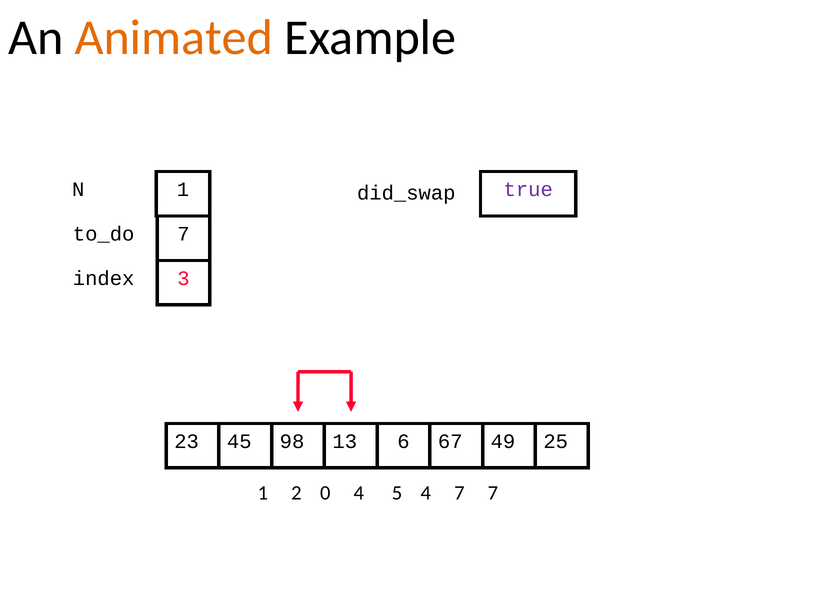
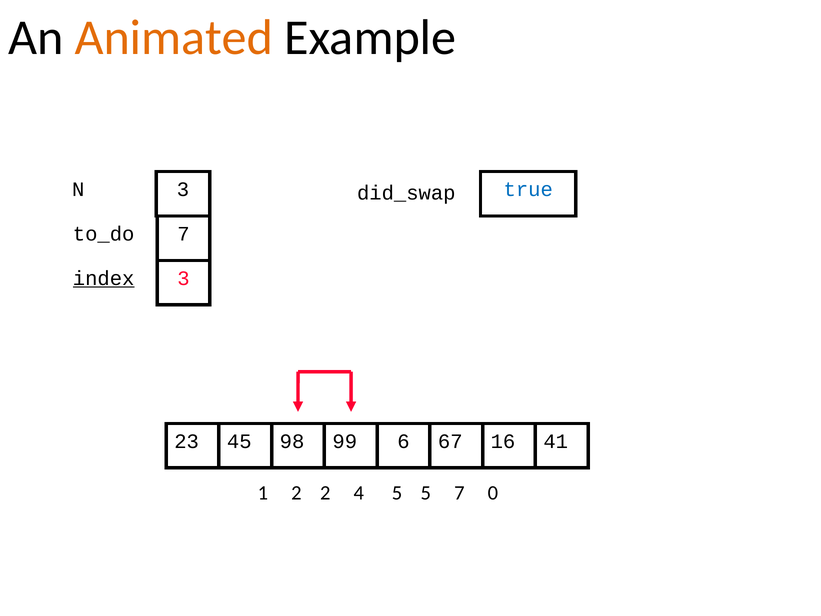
N 1: 1 -> 3 (183, 189)
true colour: purple -> blue (528, 189)
index underline: none -> present (104, 278)
13: 13 -> 99 (345, 441)
49: 49 -> 16 (503, 441)
25: 25 -> 41 (556, 441)
2 0: 0 -> 2 (325, 493)
5 4: 4 -> 5 (426, 493)
7 7: 7 -> 0 (493, 493)
